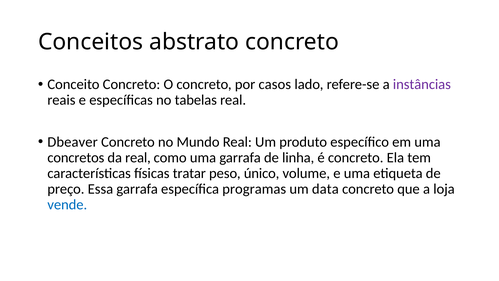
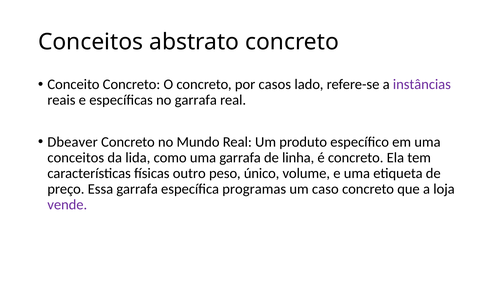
no tabelas: tabelas -> garrafa (196, 100)
concretos: concretos -> conceitos (76, 157)
da real: real -> lida (138, 157)
tratar: tratar -> outro (189, 173)
data: data -> caso (325, 189)
vende colour: blue -> purple (67, 205)
